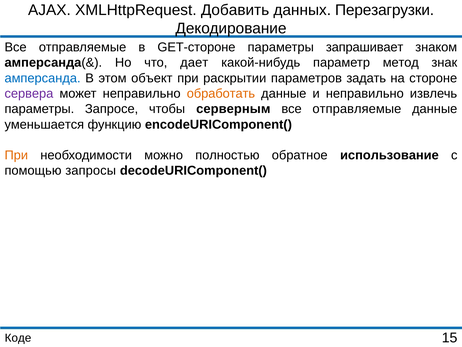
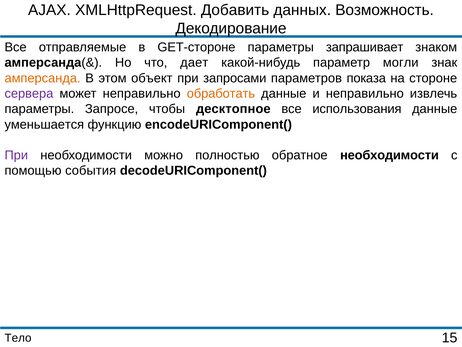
Перезагрузки: Перезагрузки -> Возможность (385, 10)
метод: метод -> могли (401, 63)
амперсанда colour: blue -> orange (43, 78)
раскрытии: раскрытии -> запросами (235, 78)
задать: задать -> показа (366, 78)
серверным: серверным -> десктопное (233, 109)
отправляемые: отправляемые -> использования (357, 109)
При colour: orange -> purple (16, 155)
обратное использование: использование -> необходимости (389, 155)
запросы: запросы -> события (91, 171)
Коде: Коде -> Тело (18, 337)
